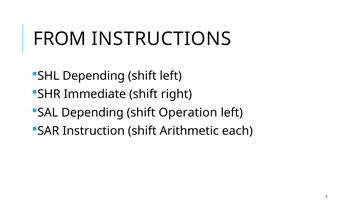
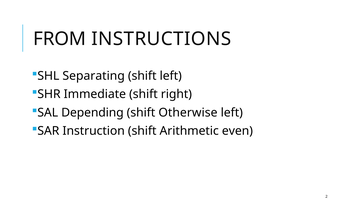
SHL Depending: Depending -> Separating (94, 76)
Operation: Operation -> Otherwise (188, 113)
each: each -> even (237, 131)
